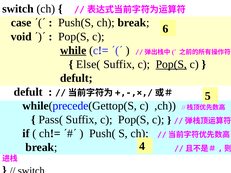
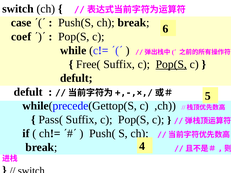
void: void -> coef (21, 37)
while underline: present -> none (73, 50)
Else(: Else( -> Free( (88, 64)
